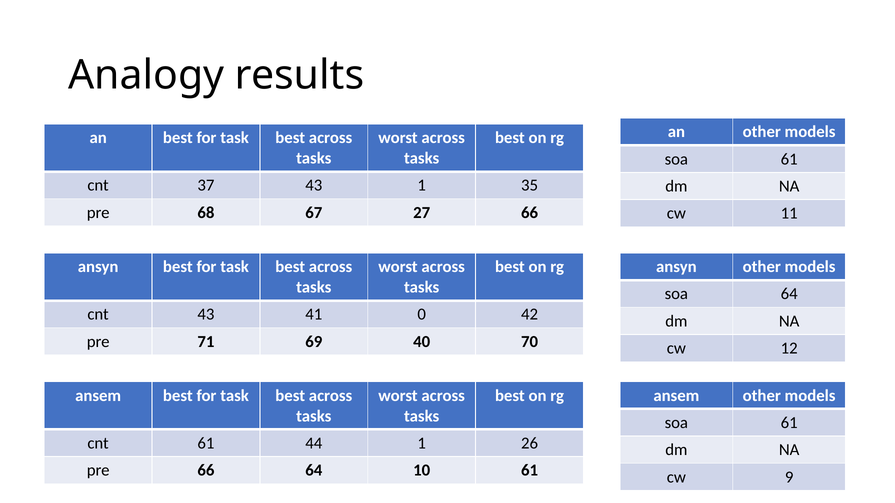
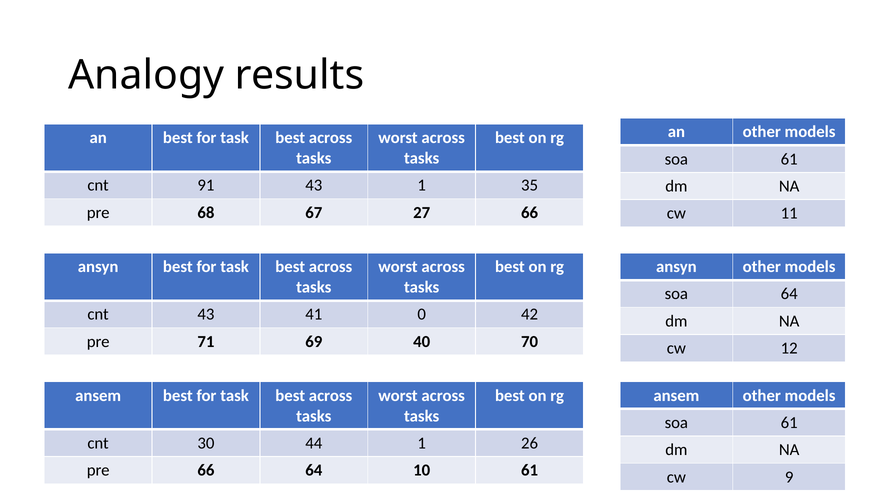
37: 37 -> 91 (206, 186)
cnt 61: 61 -> 30 (206, 444)
